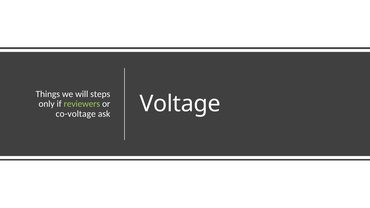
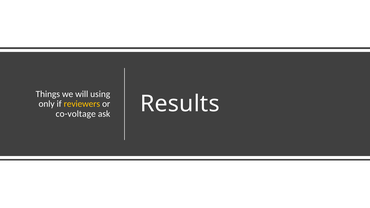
steps: steps -> using (100, 94)
Voltage: Voltage -> Results (180, 104)
reviewers colour: light green -> yellow (82, 104)
